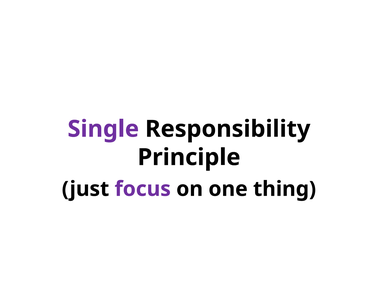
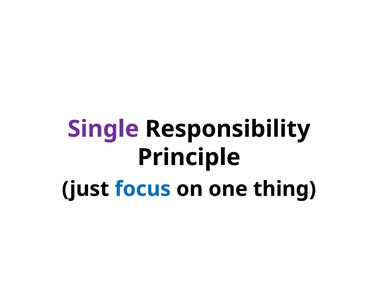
focus colour: purple -> blue (143, 189)
